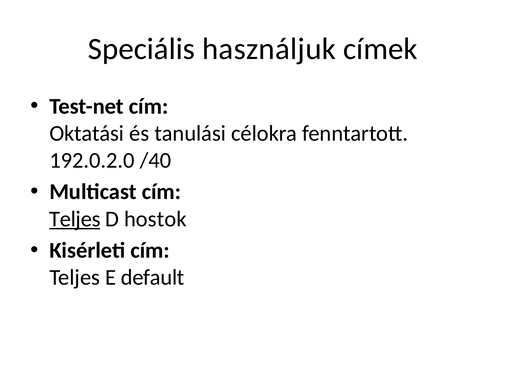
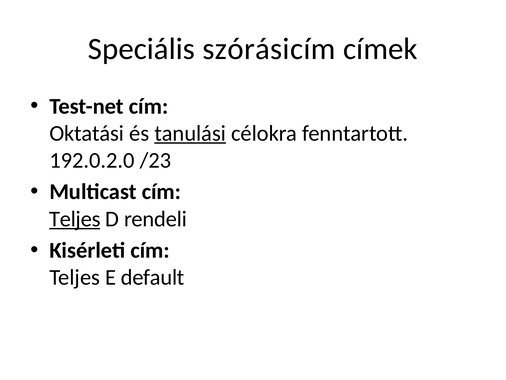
használjuk: használjuk -> szórásicím (269, 49)
tanulási underline: none -> present (190, 133)
/40: /40 -> /23 (156, 160)
hostok: hostok -> rendeli (155, 219)
